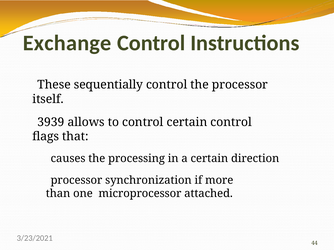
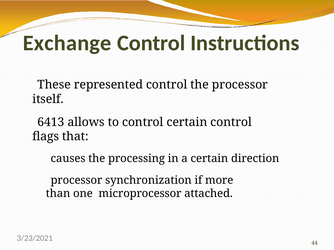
sequentially: sequentially -> represented (108, 85)
3939: 3939 -> 6413 (51, 122)
